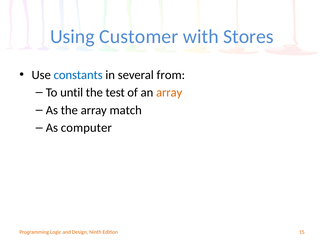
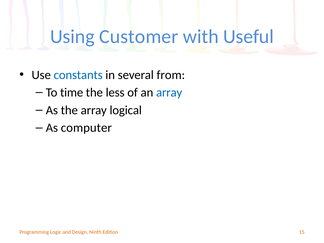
Stores: Stores -> Useful (248, 36)
until: until -> time (72, 93)
test: test -> less (115, 93)
array colour: orange -> blue (169, 93)
match: match -> logical (126, 110)
